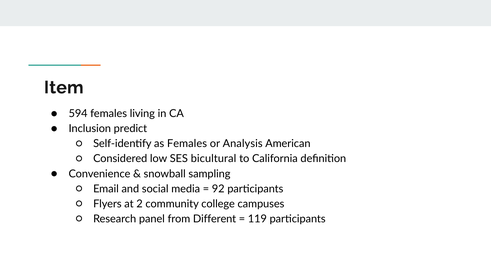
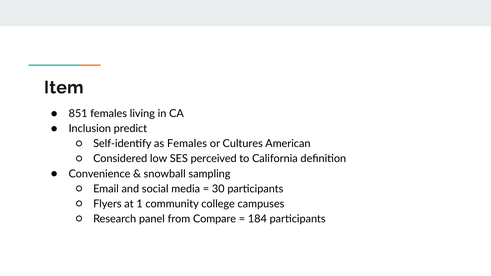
594: 594 -> 851 (78, 114)
Analysis: Analysis -> Cultures (243, 144)
bicultural: bicultural -> perceived (214, 159)
92: 92 -> 30 (218, 189)
2: 2 -> 1 (139, 204)
Different: Different -> Compare (215, 219)
119: 119 -> 184 (257, 219)
